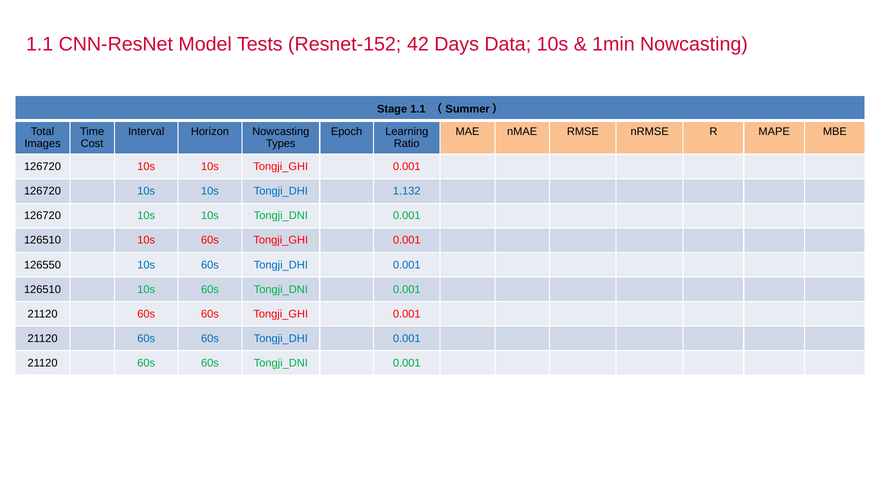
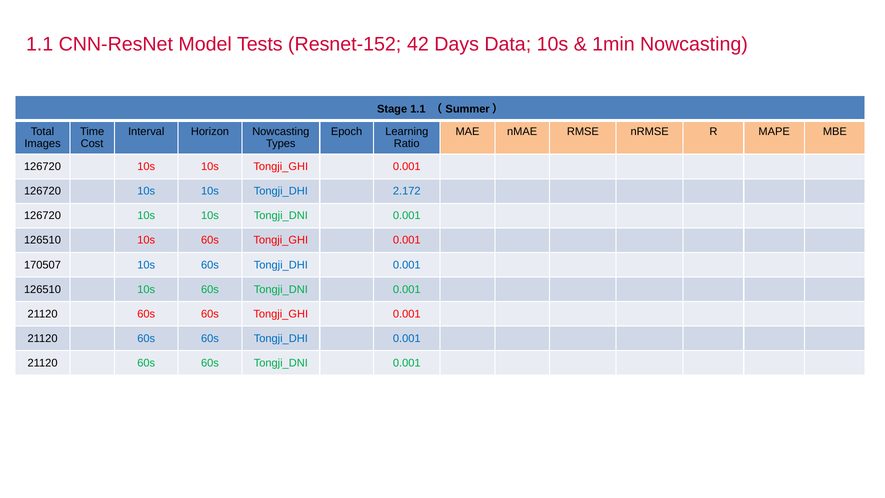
1.132: 1.132 -> 2.172 (407, 191)
126550: 126550 -> 170507 (42, 265)
